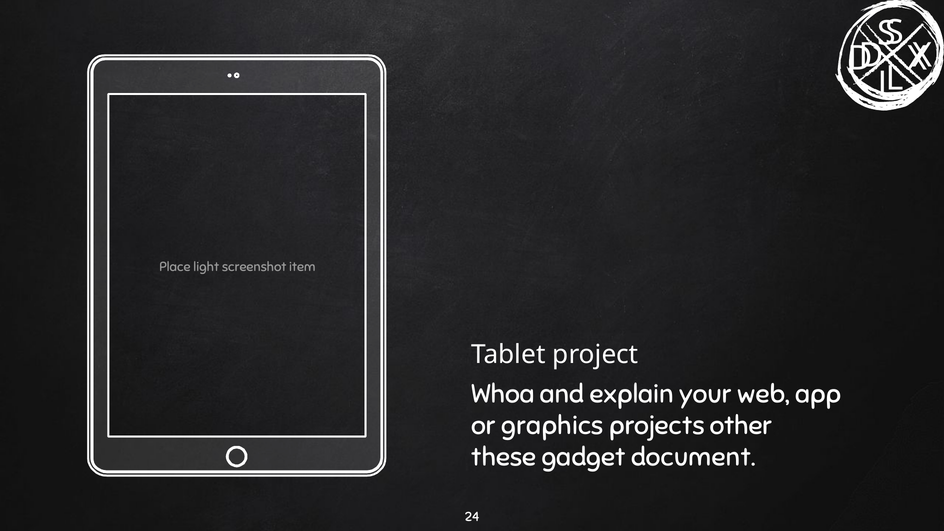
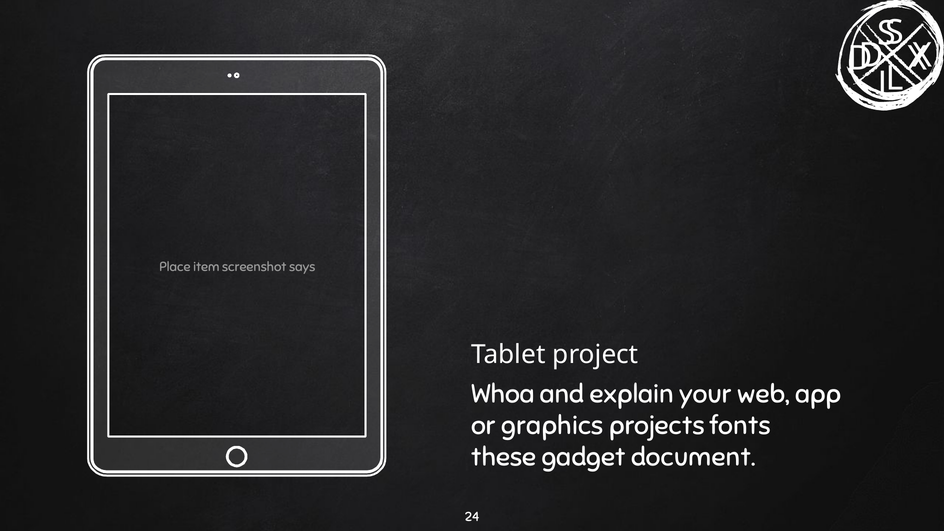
light: light -> item (206, 267)
item: item -> says (302, 267)
other: other -> fonts (741, 426)
